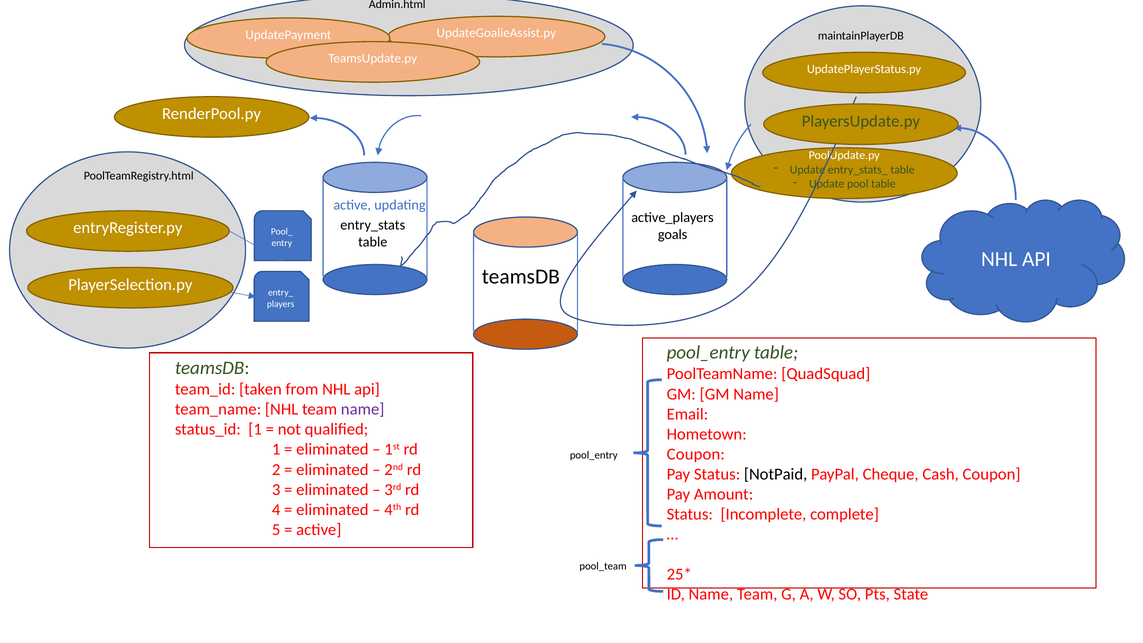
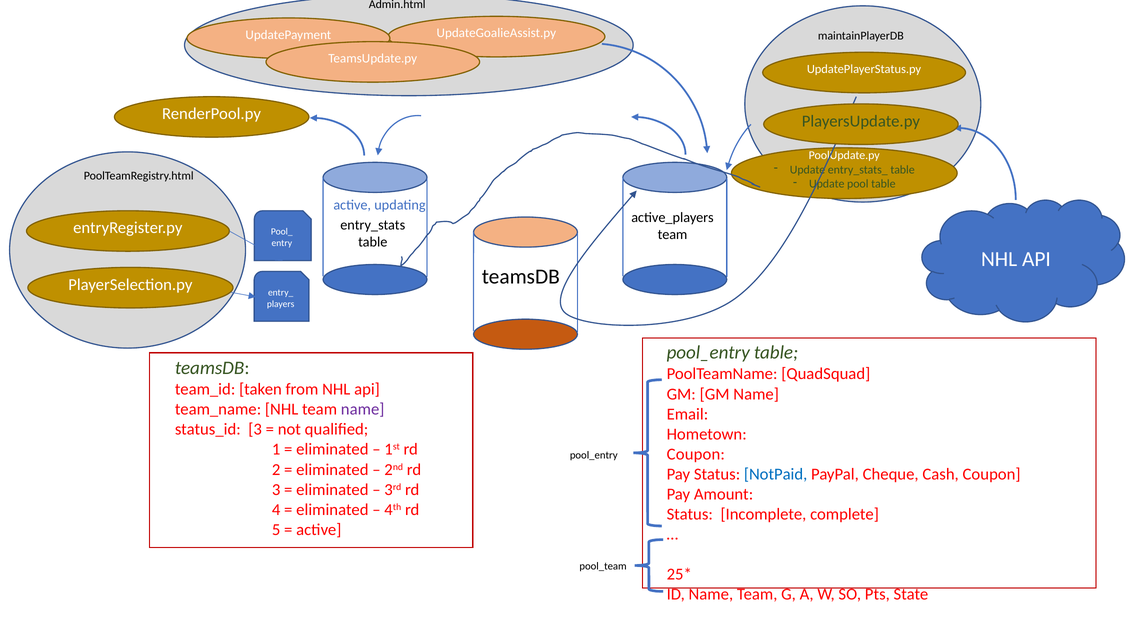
goals: goals -> team (673, 235)
status_id 1: 1 -> 3 (255, 429)
NotPaid colour: black -> blue (776, 474)
